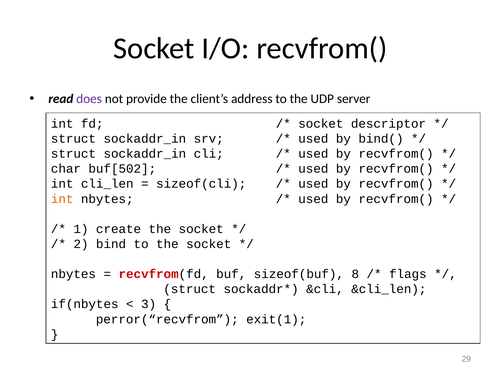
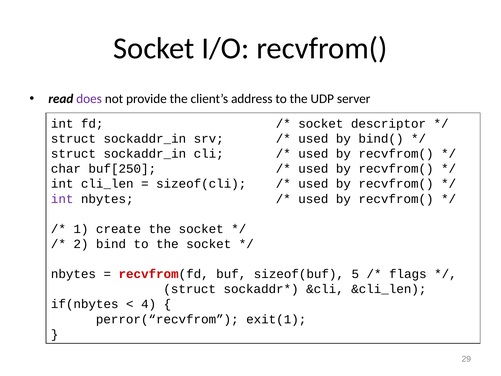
buf[502: buf[502 -> buf[250 (122, 169)
int colour: orange -> purple (62, 199)
8: 8 -> 5 (355, 274)
3: 3 -> 4 (149, 304)
